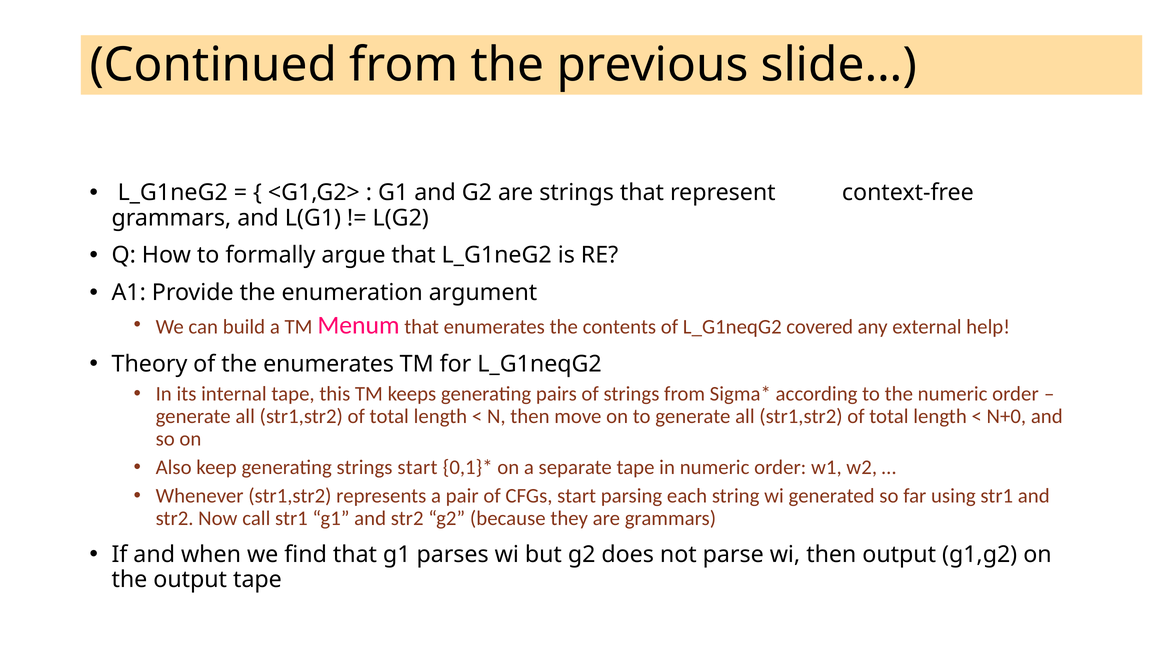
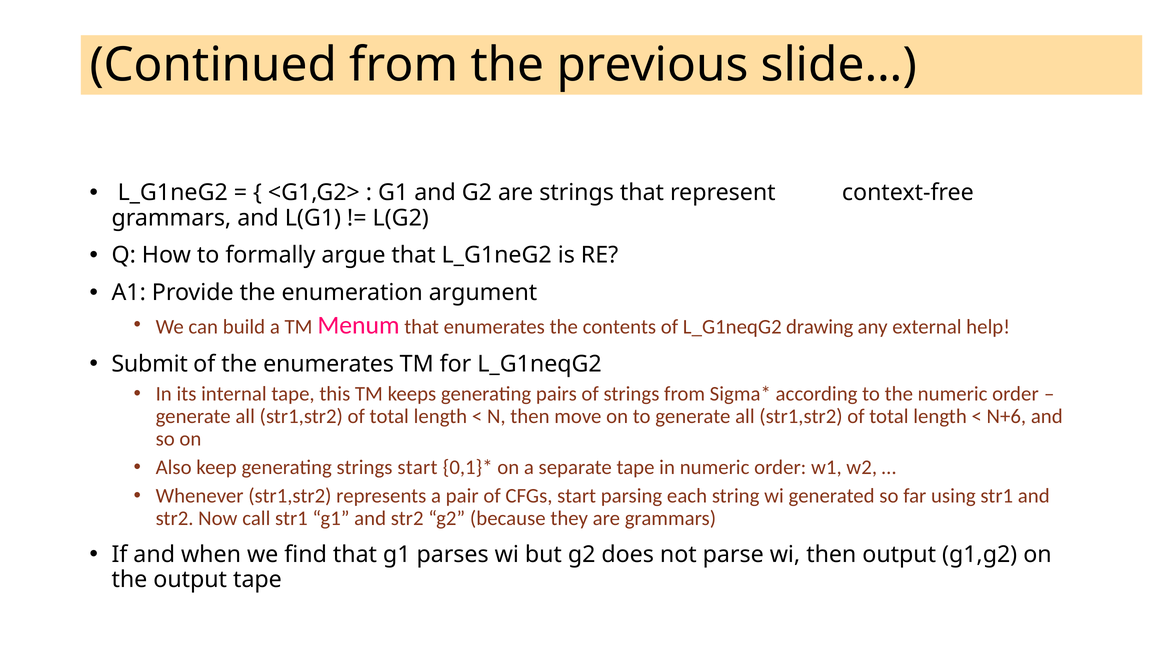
covered: covered -> drawing (820, 327)
Theory: Theory -> Submit (150, 364)
N+0: N+0 -> N+6 (1006, 416)
